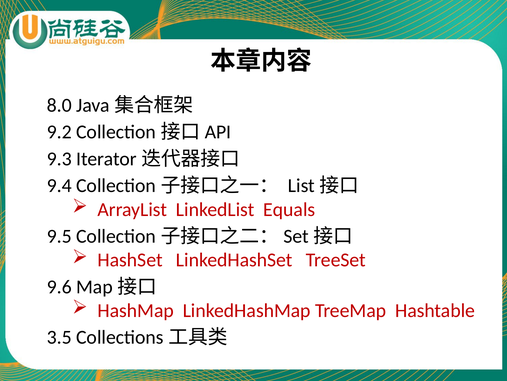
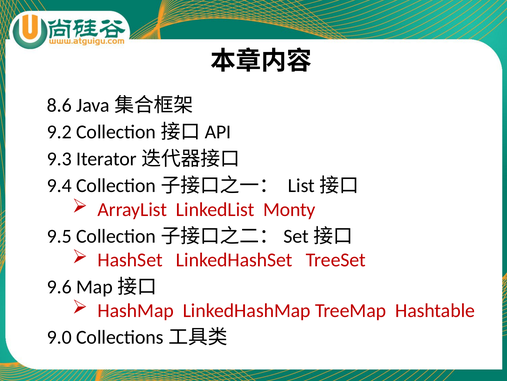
8.0: 8.0 -> 8.6 (59, 105)
Equals: Equals -> Monty (289, 209)
3.5: 3.5 -> 9.0 (59, 337)
